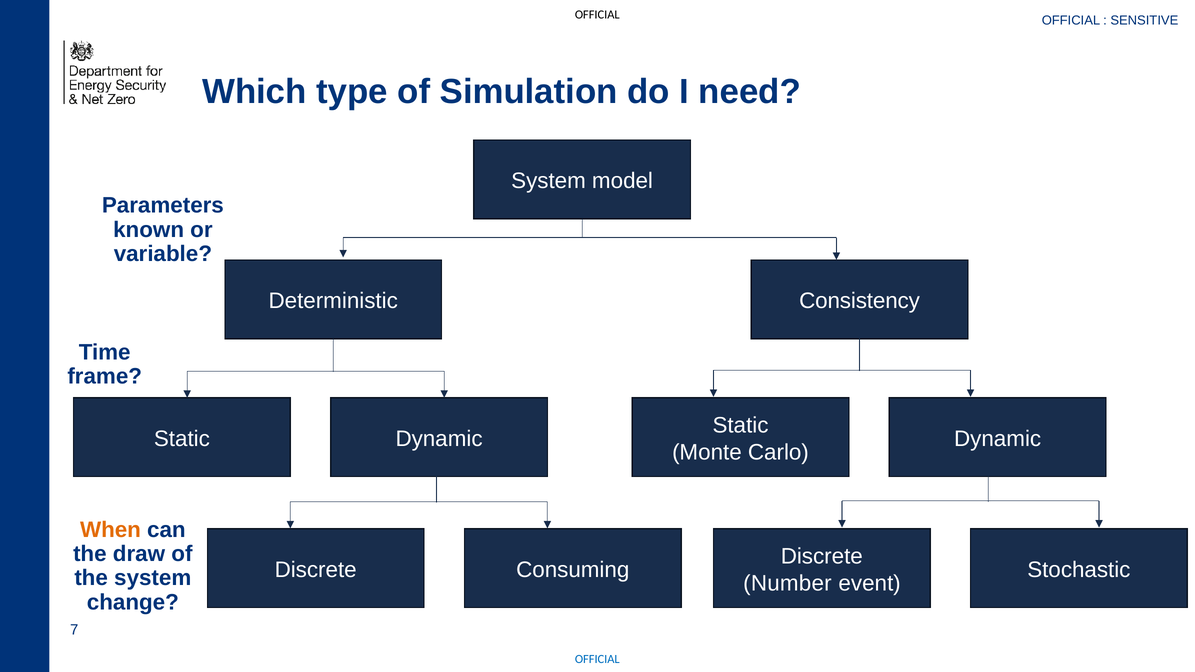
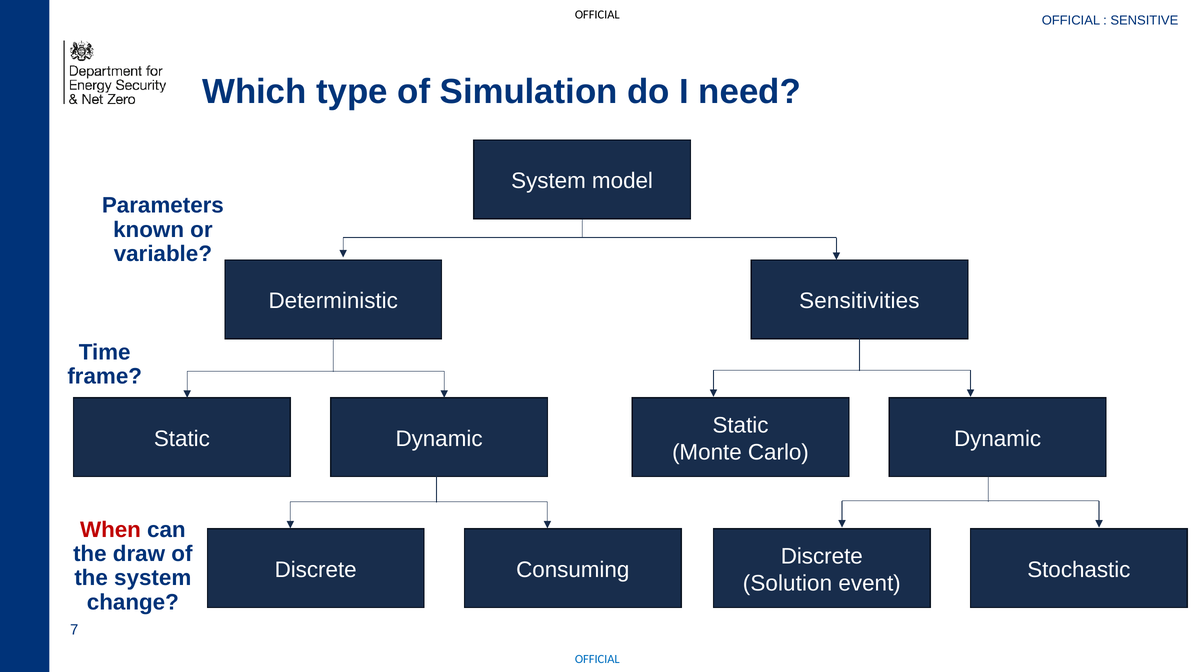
Consistency: Consistency -> Sensitivities (859, 301)
When colour: orange -> red (110, 530)
Number: Number -> Solution (787, 583)
